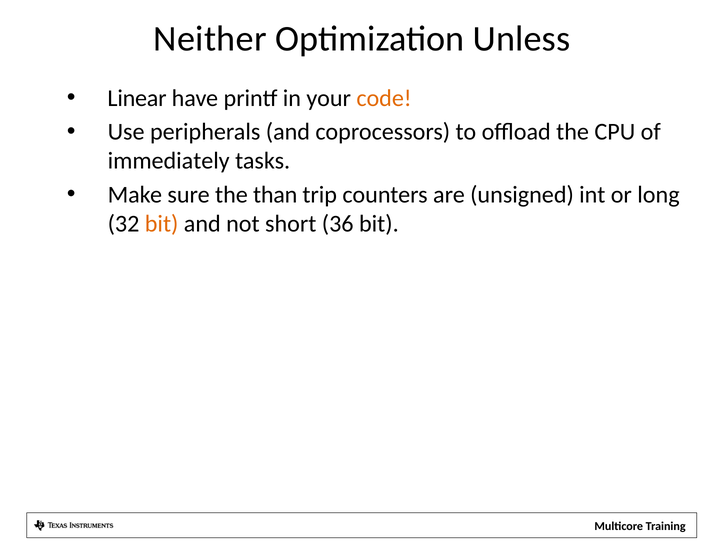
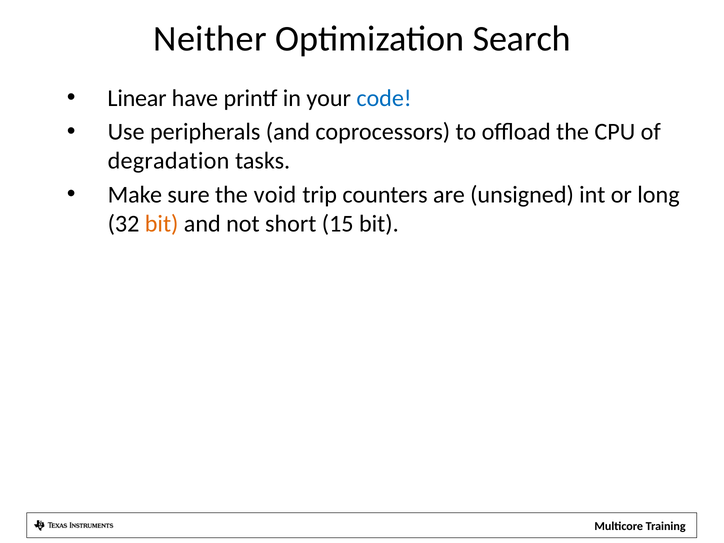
Unless: Unless -> Search (522, 39)
code colour: orange -> blue (384, 98)
immediately: immediately -> degradation (169, 161)
than: than -> void (275, 195)
36: 36 -> 15 (338, 224)
